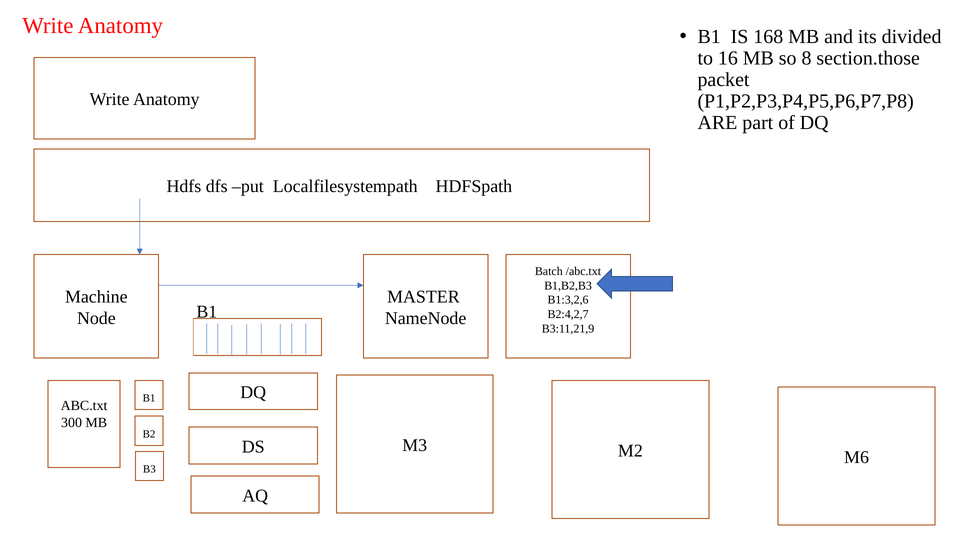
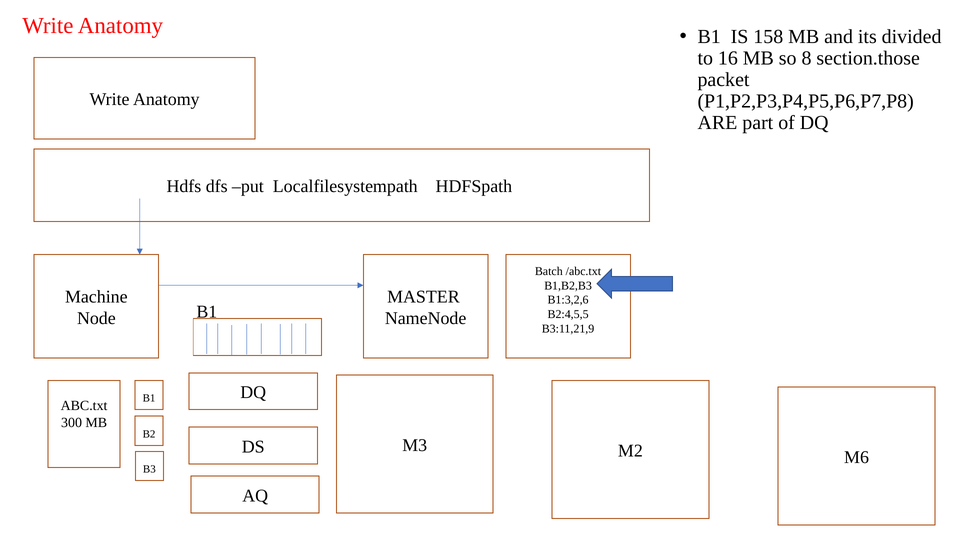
168: 168 -> 158 (768, 37)
B2:4,2,7: B2:4,2,7 -> B2:4,5,5 (568, 314)
